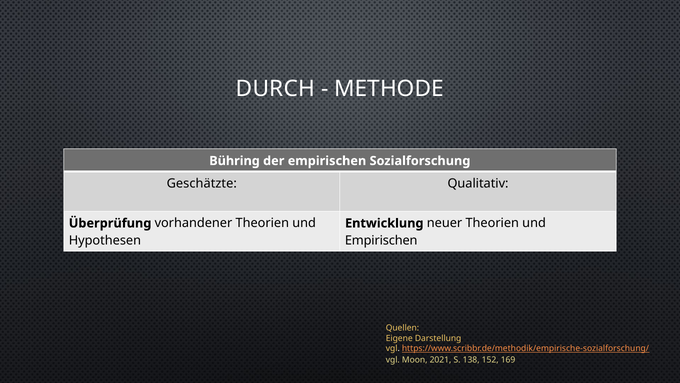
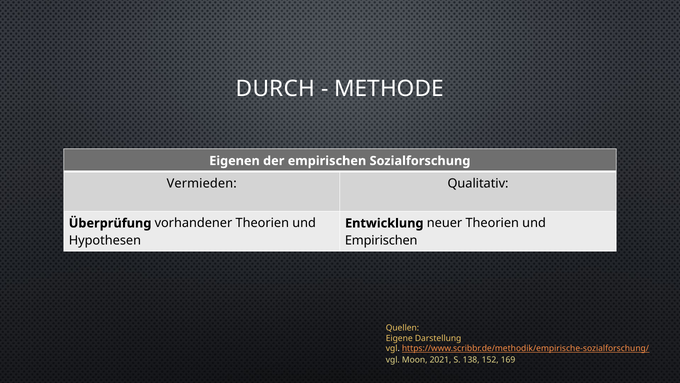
Bühring: Bühring -> Eigenen (234, 161)
Geschätzte: Geschätzte -> Vermieden (202, 183)
